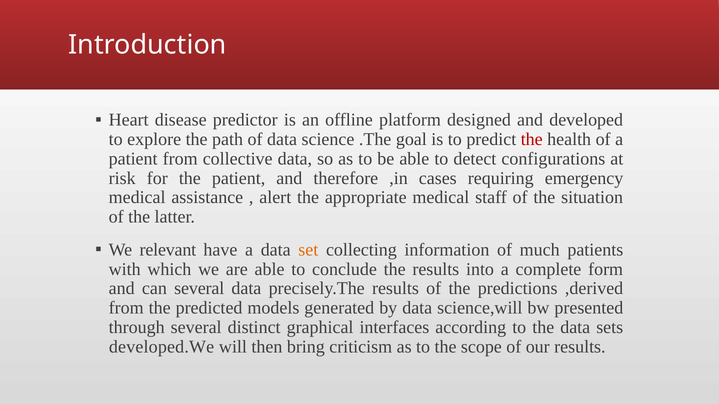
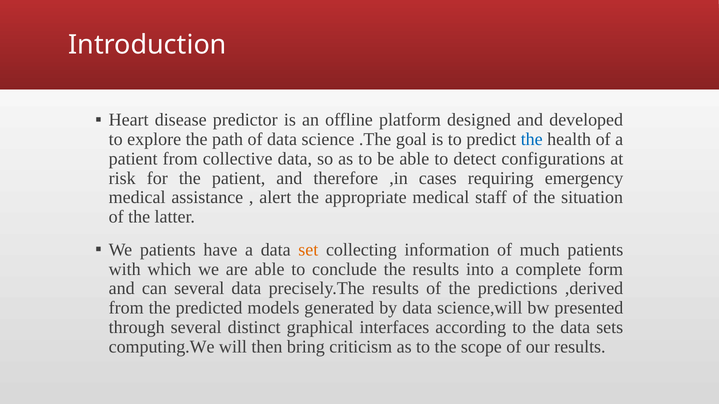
the colour: red -> blue (532, 140)
We relevant: relevant -> patients (168, 250)
developed.We: developed.We -> computing.We (162, 347)
